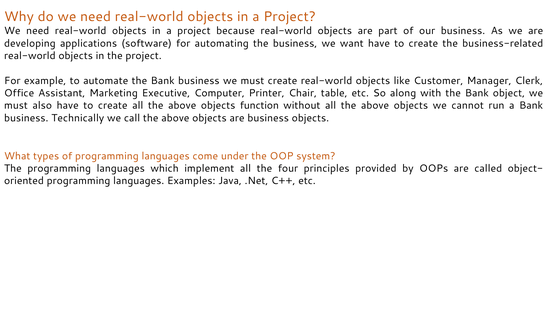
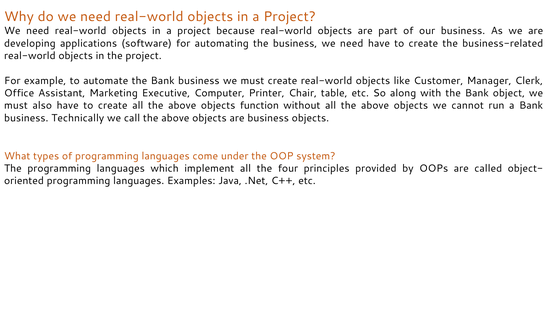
business we want: want -> need (352, 43)
